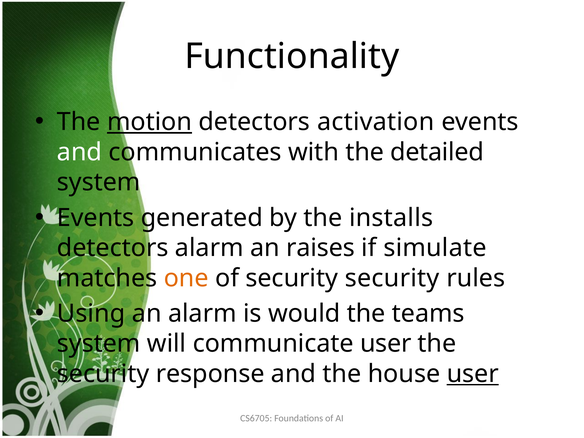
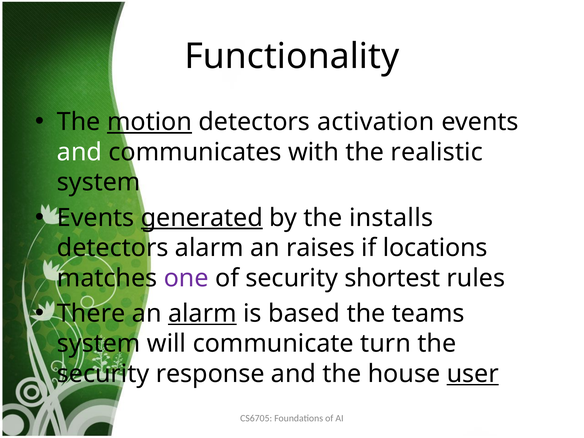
detailed: detailed -> realistic (437, 152)
generated underline: none -> present (202, 218)
simulate: simulate -> locations (435, 248)
one colour: orange -> purple (186, 278)
security security: security -> shortest (392, 278)
Using: Using -> There (91, 313)
alarm underline: none -> present (202, 313)
would: would -> based (304, 313)
communicate user: user -> turn (386, 344)
